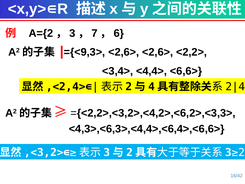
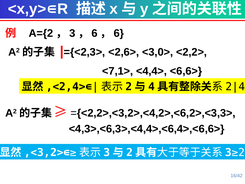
7: 7 -> 6 (95, 33)
={<9,3>: ={<9,3> -> ={<2,3> (84, 52)
<2,6> <2,6>: <2,6> -> <3,0> (158, 52)
<3,4>: <3,4> -> <7,1> (118, 71)
